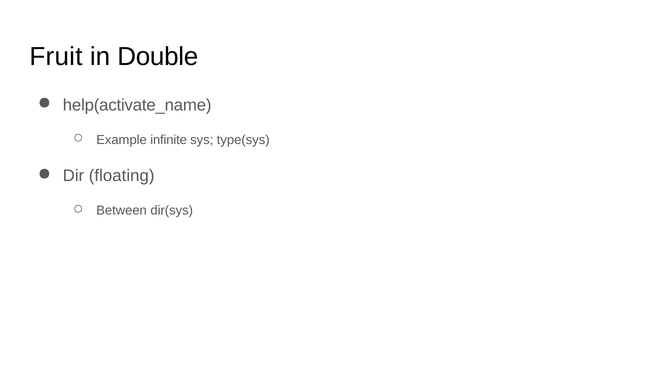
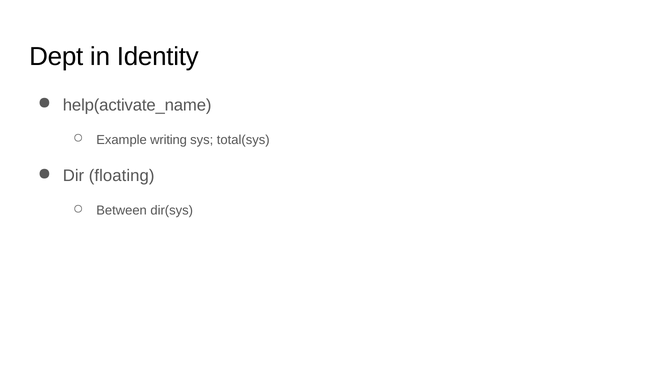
Fruit: Fruit -> Dept (56, 57)
Double: Double -> Identity (158, 57)
infinite: infinite -> writing (169, 140)
type(sys: type(sys -> total(sys (243, 140)
